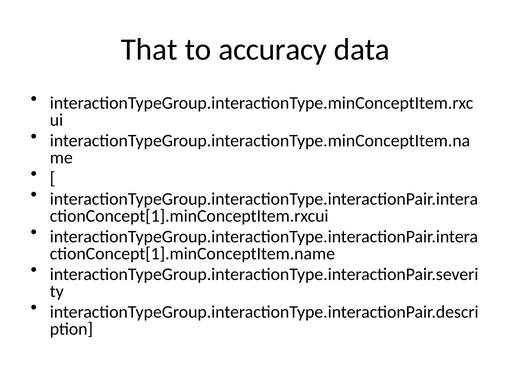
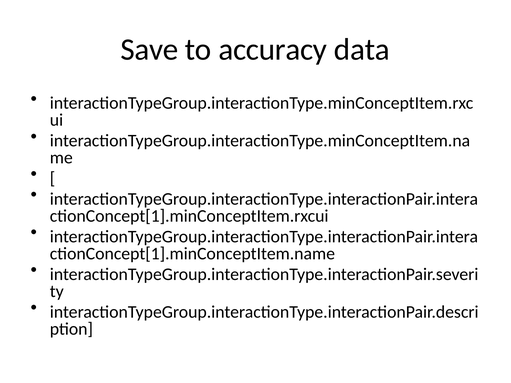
That: That -> Save (149, 49)
